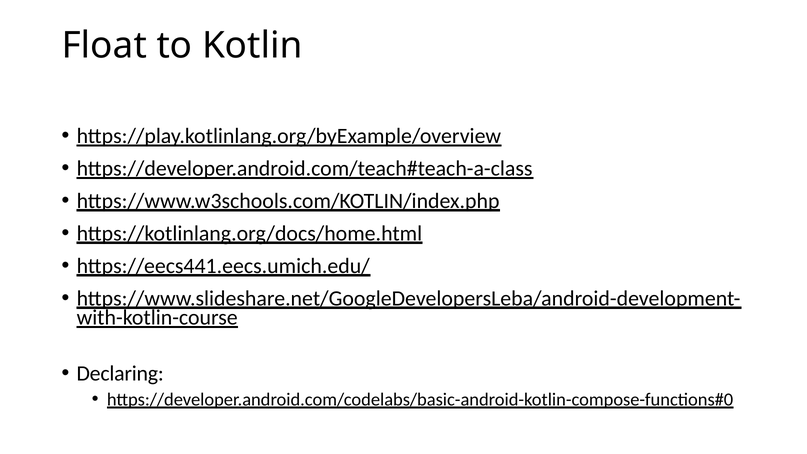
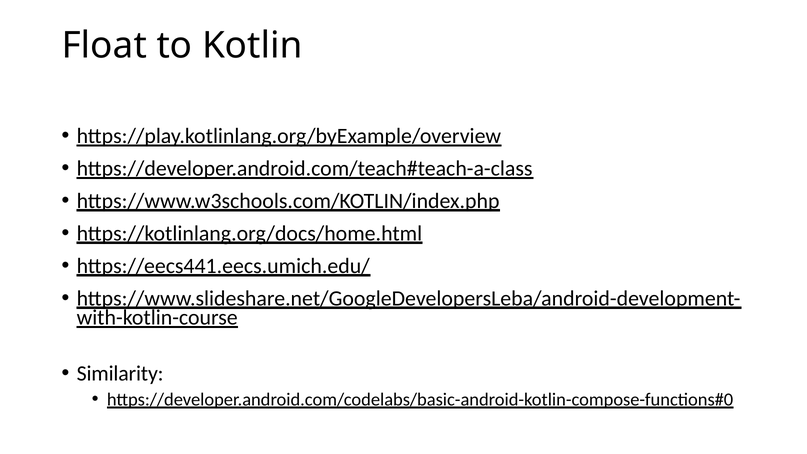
Declaring: Declaring -> Similarity (120, 373)
